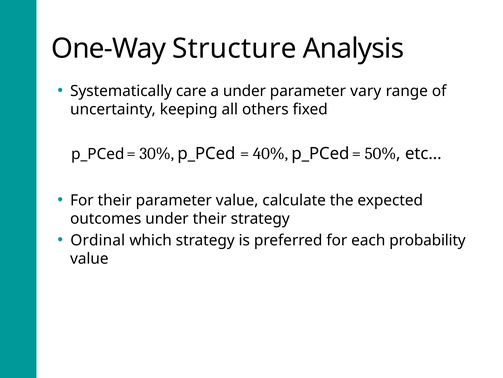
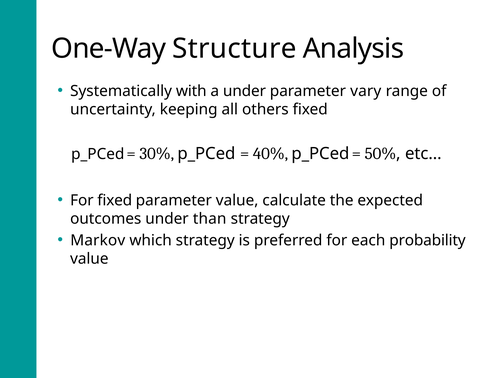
care: care -> with (191, 91)
For their: their -> fixed (115, 200)
under their: their -> than (210, 218)
Ordinal: Ordinal -> Markov (98, 240)
